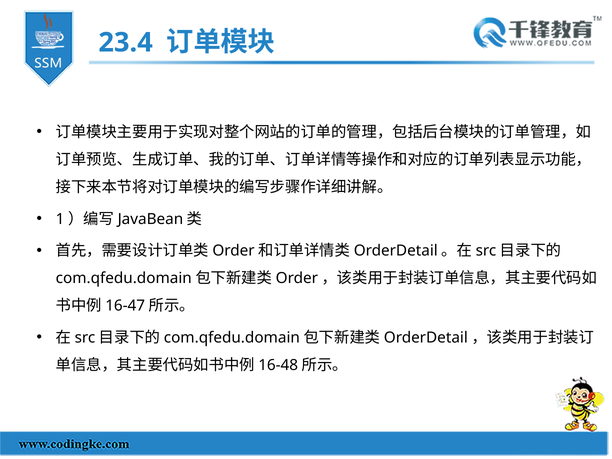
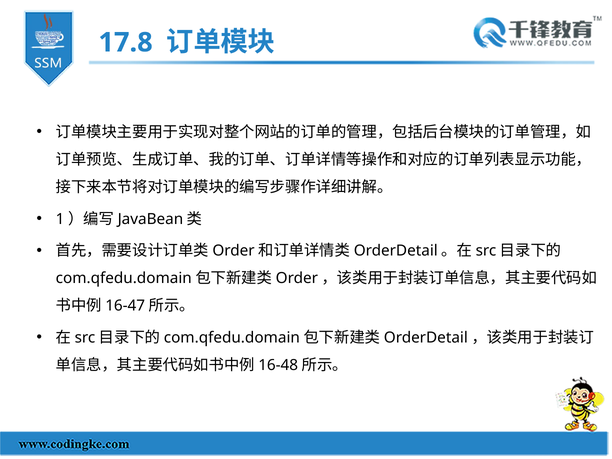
23.4: 23.4 -> 17.8 (126, 42)
